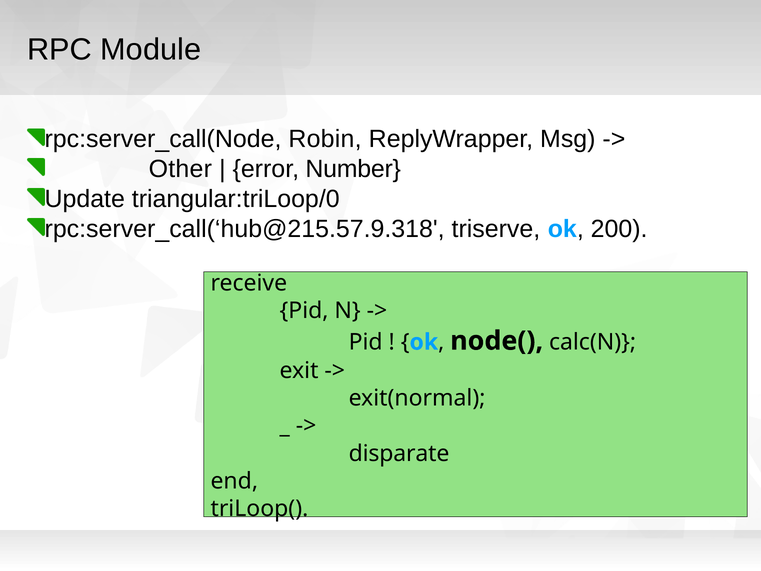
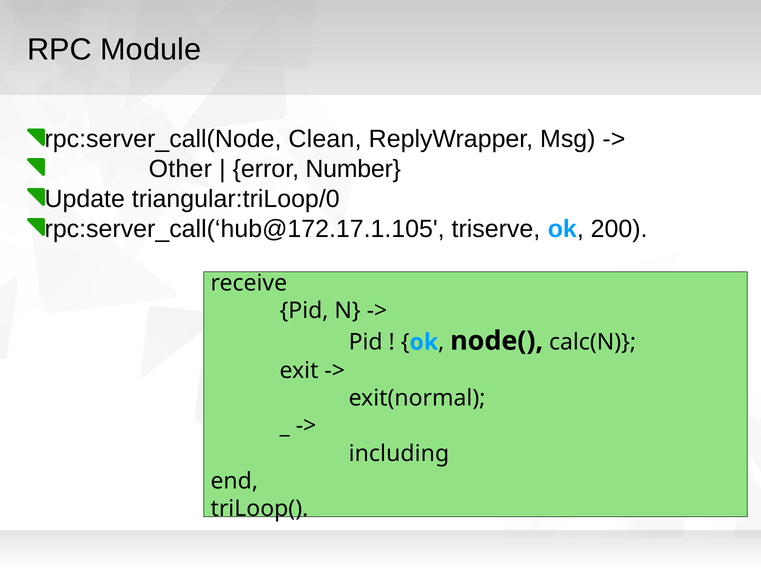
Robin: Robin -> Clean (325, 139)
rpc:server_call(‘hub@215.57.9.318: rpc:server_call(‘hub@215.57.9.318 -> rpc:server_call(‘hub@172.17.1.105 (245, 229)
disparate: disparate -> including (399, 453)
